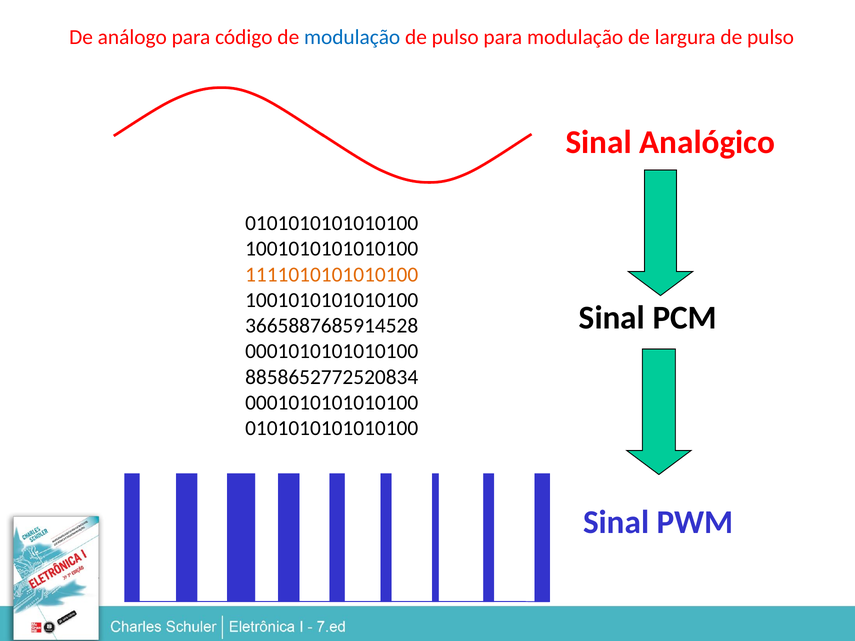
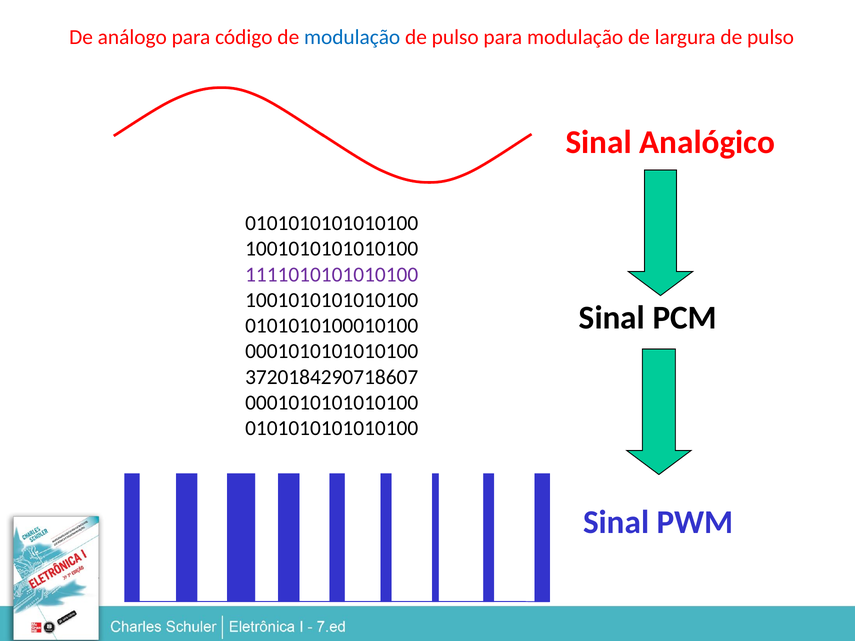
1111010101010100 colour: orange -> purple (332, 275)
3665887685914528: 3665887685914528 -> 0101010100010100 (332, 326)
8858652772520834: 8858652772520834 -> 3720184290718607 (332, 377)
